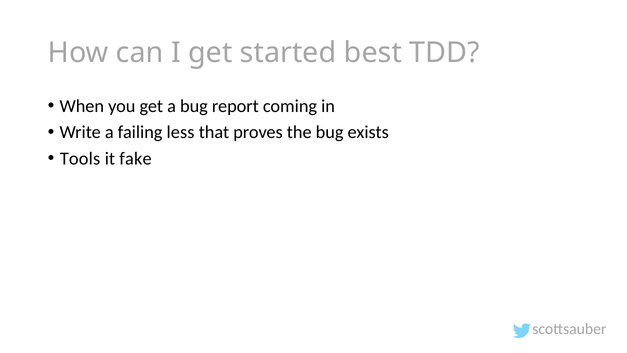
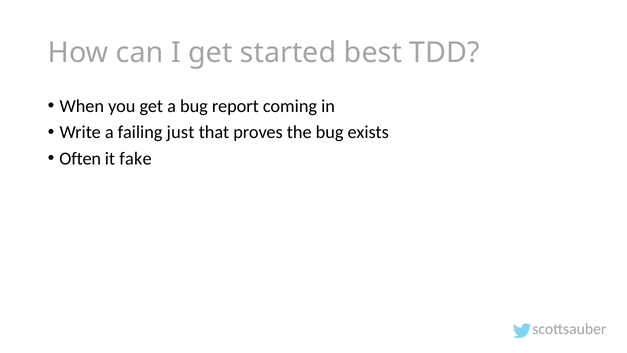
less: less -> just (180, 132)
Tools: Tools -> Often (80, 158)
